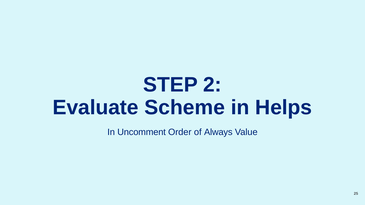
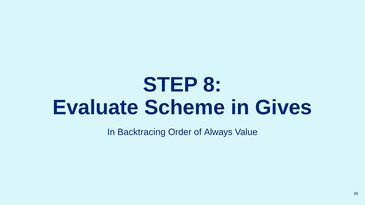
2: 2 -> 8 (212, 85)
Helps: Helps -> Gives (284, 108)
Uncomment: Uncomment -> Backtracing (142, 132)
